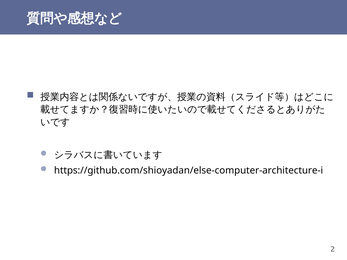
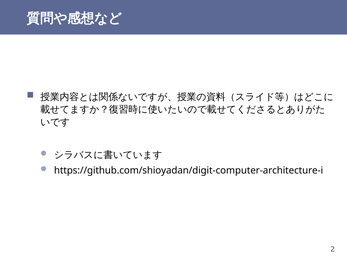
https://github.com/shioyadan/else-computer-architecture-i: https://github.com/shioyadan/else-computer-architecture-i -> https://github.com/shioyadan/digit-computer-architecture-i (189, 171)
